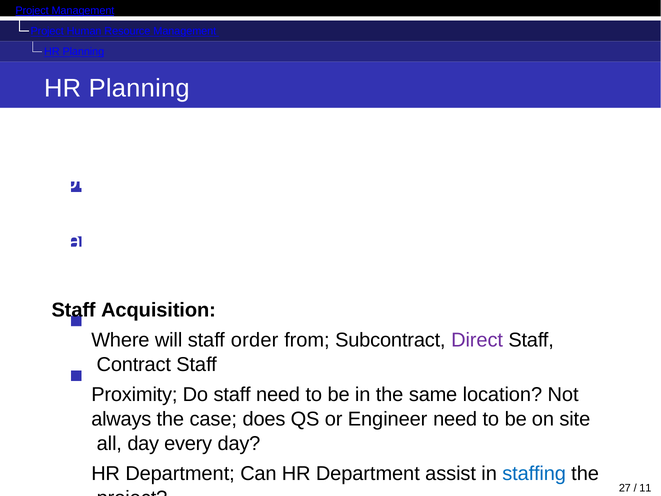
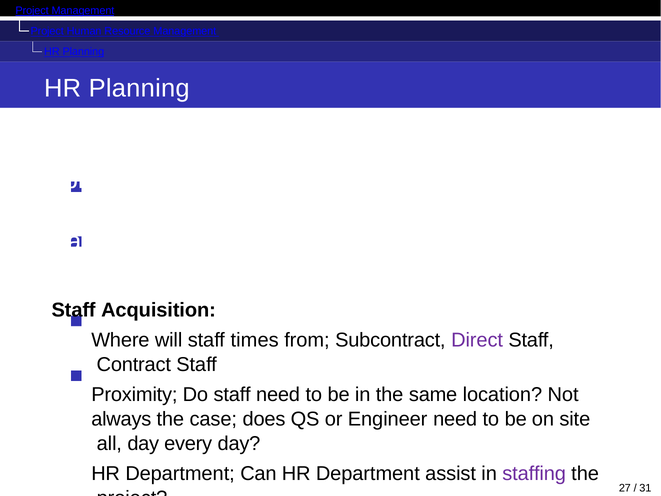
staff order: order -> times (255, 340)
staffing colour: blue -> purple (534, 474)
11: 11 -> 31 (645, 488)
